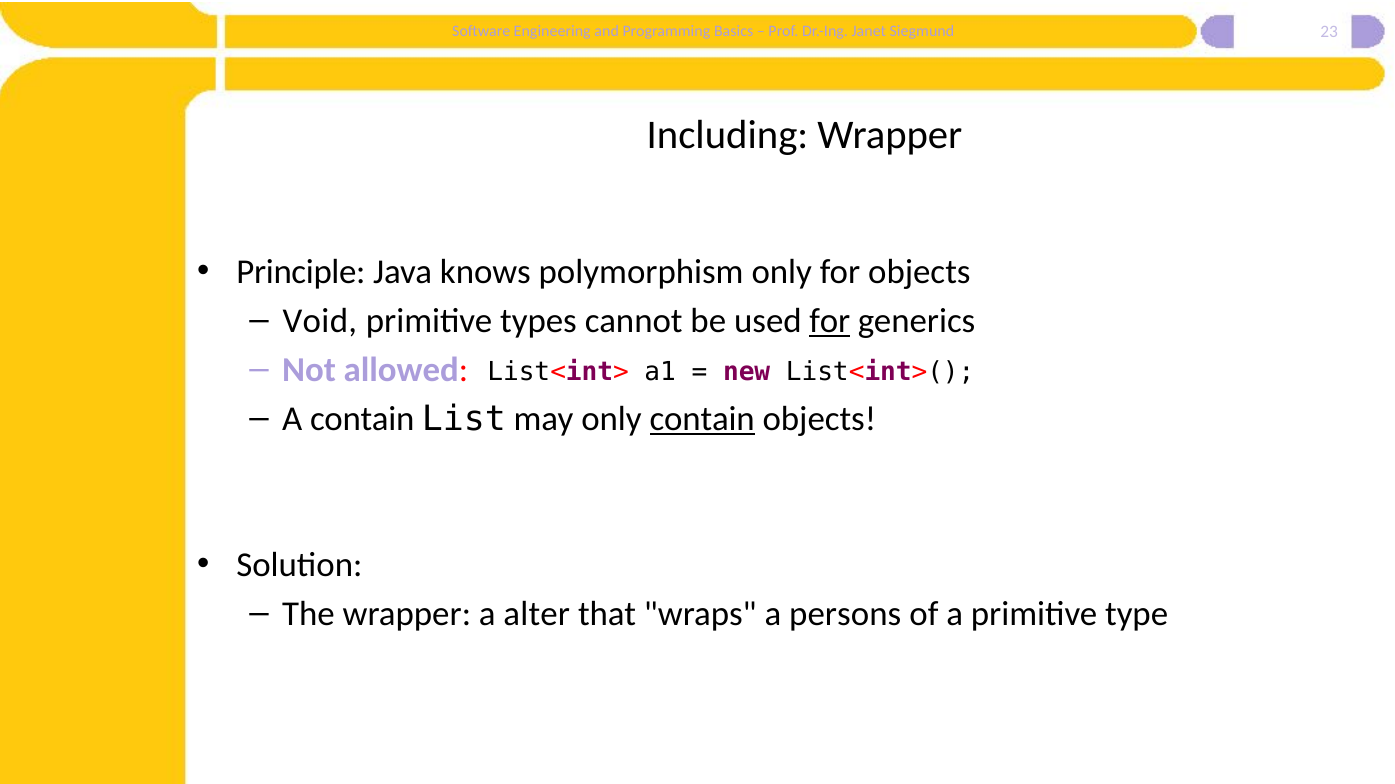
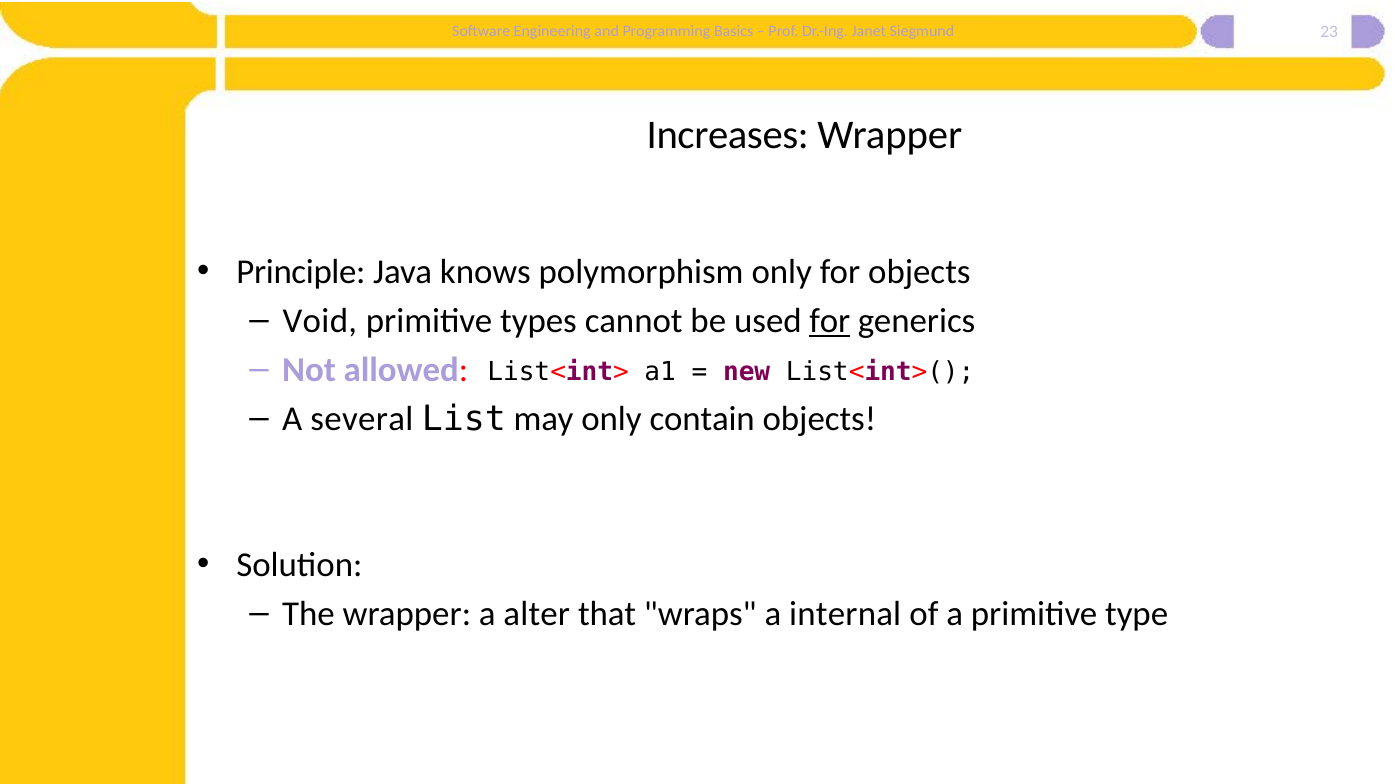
Including: Including -> Increases (728, 135)
A contain: contain -> several (362, 419)
contain underline: present -> none (702, 419)
persons: persons -> internal (845, 614)
